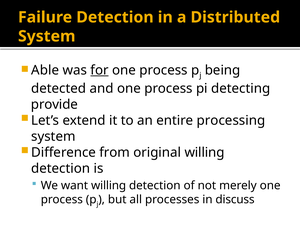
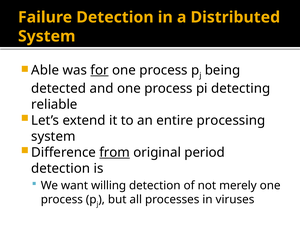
provide: provide -> reliable (54, 104)
from underline: none -> present (115, 152)
original willing: willing -> period (205, 152)
discuss: discuss -> viruses (235, 200)
